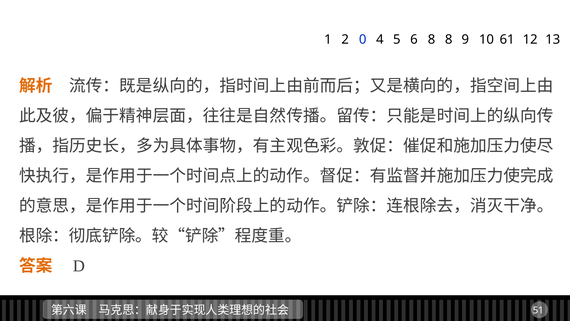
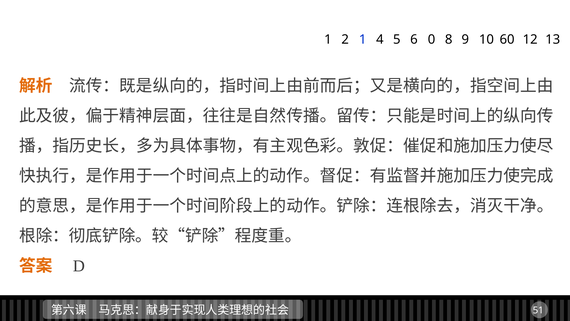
2 0: 0 -> 1 (363, 39)
6 8: 8 -> 0 (432, 39)
61: 61 -> 60 (507, 39)
